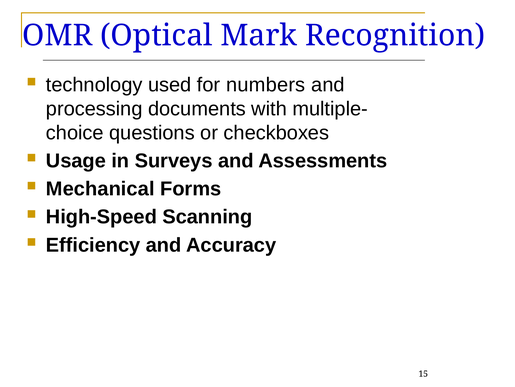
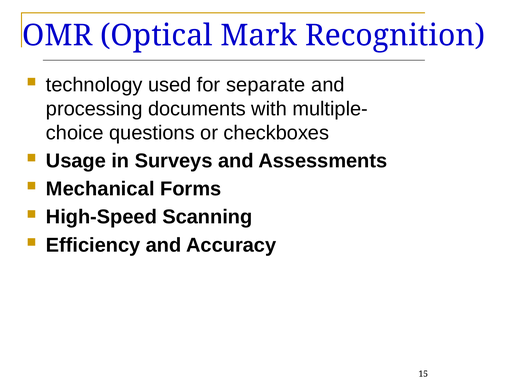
numbers: numbers -> separate (266, 85)
